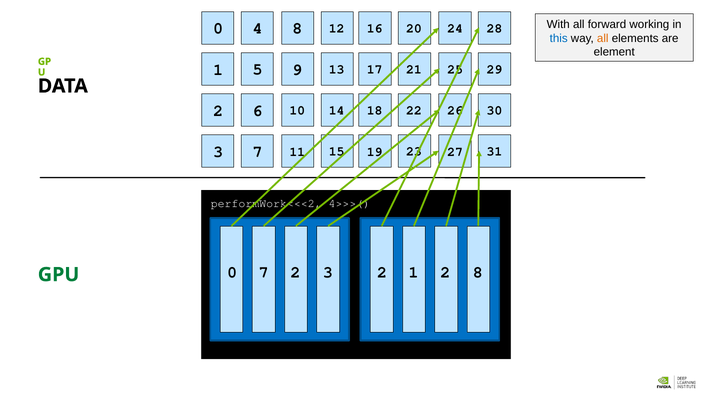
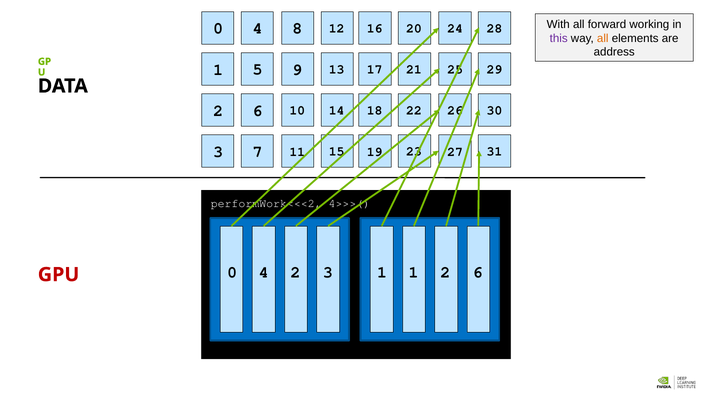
this colour: blue -> purple (559, 38)
element: element -> address (614, 52)
0 7: 7 -> 4 (264, 272)
3 2: 2 -> 1 (382, 272)
2 8: 8 -> 6 (478, 272)
GPU colour: green -> red (59, 274)
